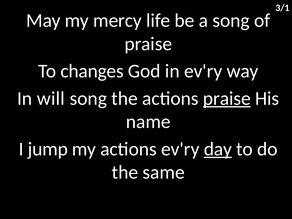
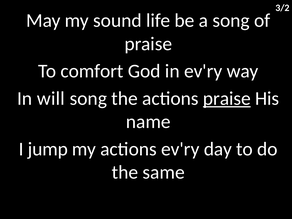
3/1: 3/1 -> 3/2 (282, 8)
mercy: mercy -> sound (117, 21)
changes: changes -> comfort (92, 71)
day underline: present -> none (218, 149)
